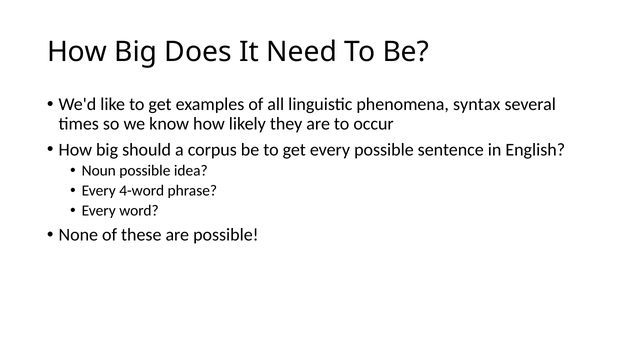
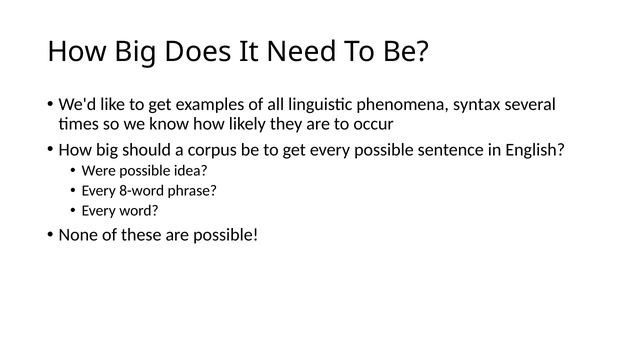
Noun: Noun -> Were (99, 171)
4-word: 4-word -> 8-word (142, 191)
